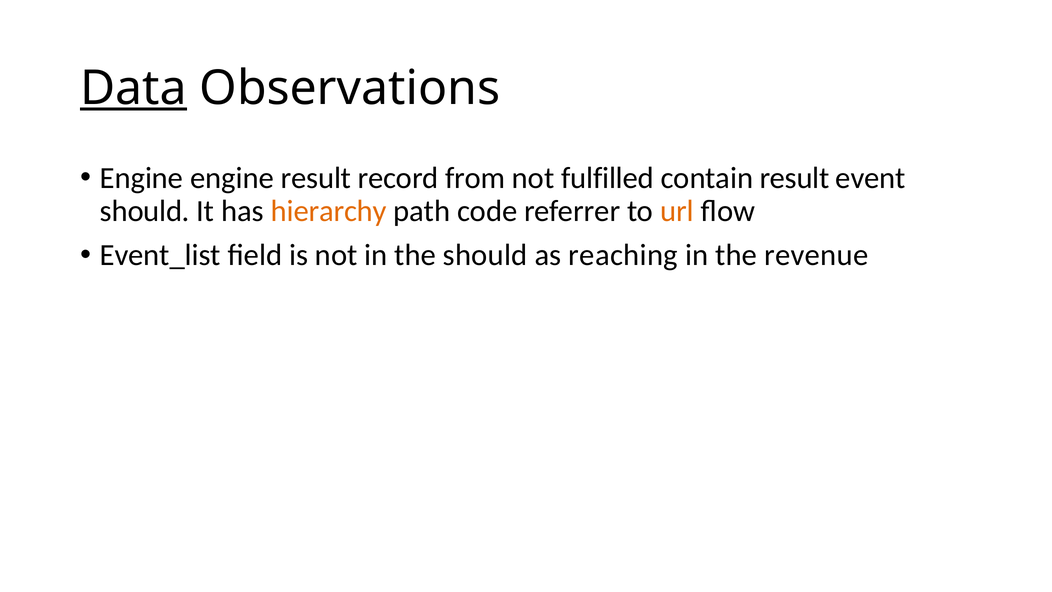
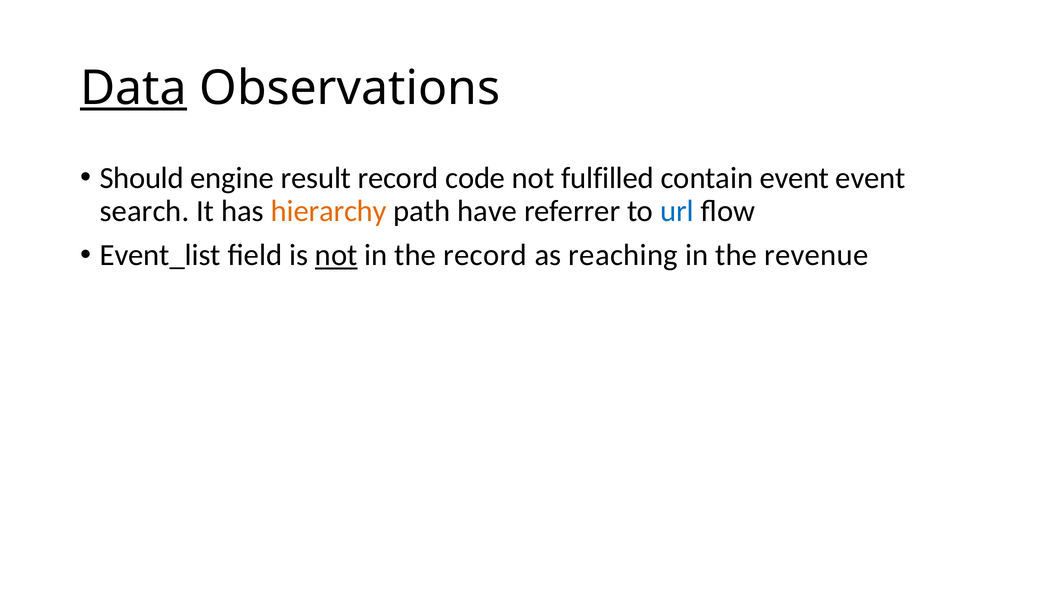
Engine: Engine -> Should (142, 178)
from: from -> code (475, 178)
contain result: result -> event (794, 178)
should: should -> search (145, 211)
code: code -> have (487, 211)
url colour: orange -> blue (677, 211)
not underline: none -> present (336, 255)
the should: should -> record (485, 255)
